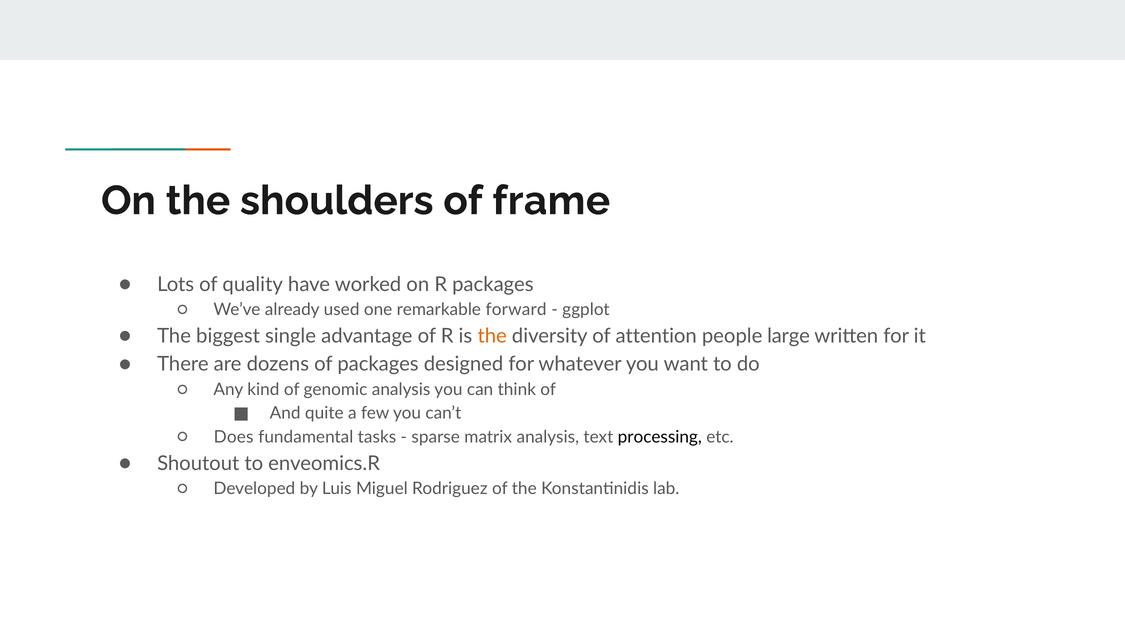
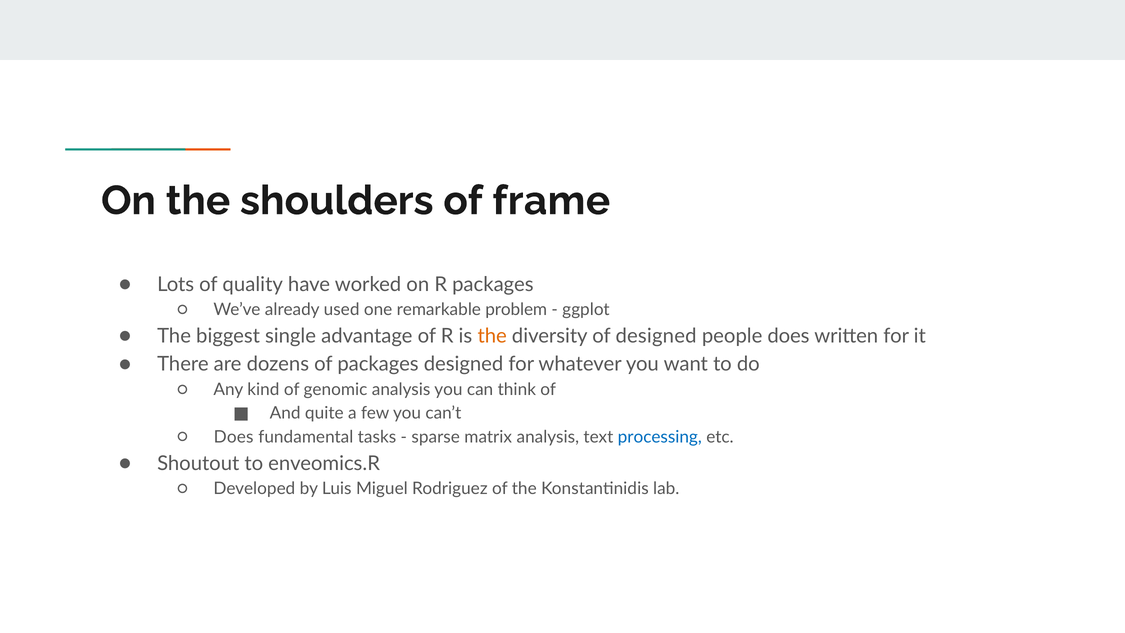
forward: forward -> problem (516, 310)
of attention: attention -> designed (656, 336)
people large: large -> does (788, 336)
processing colour: black -> blue (660, 437)
